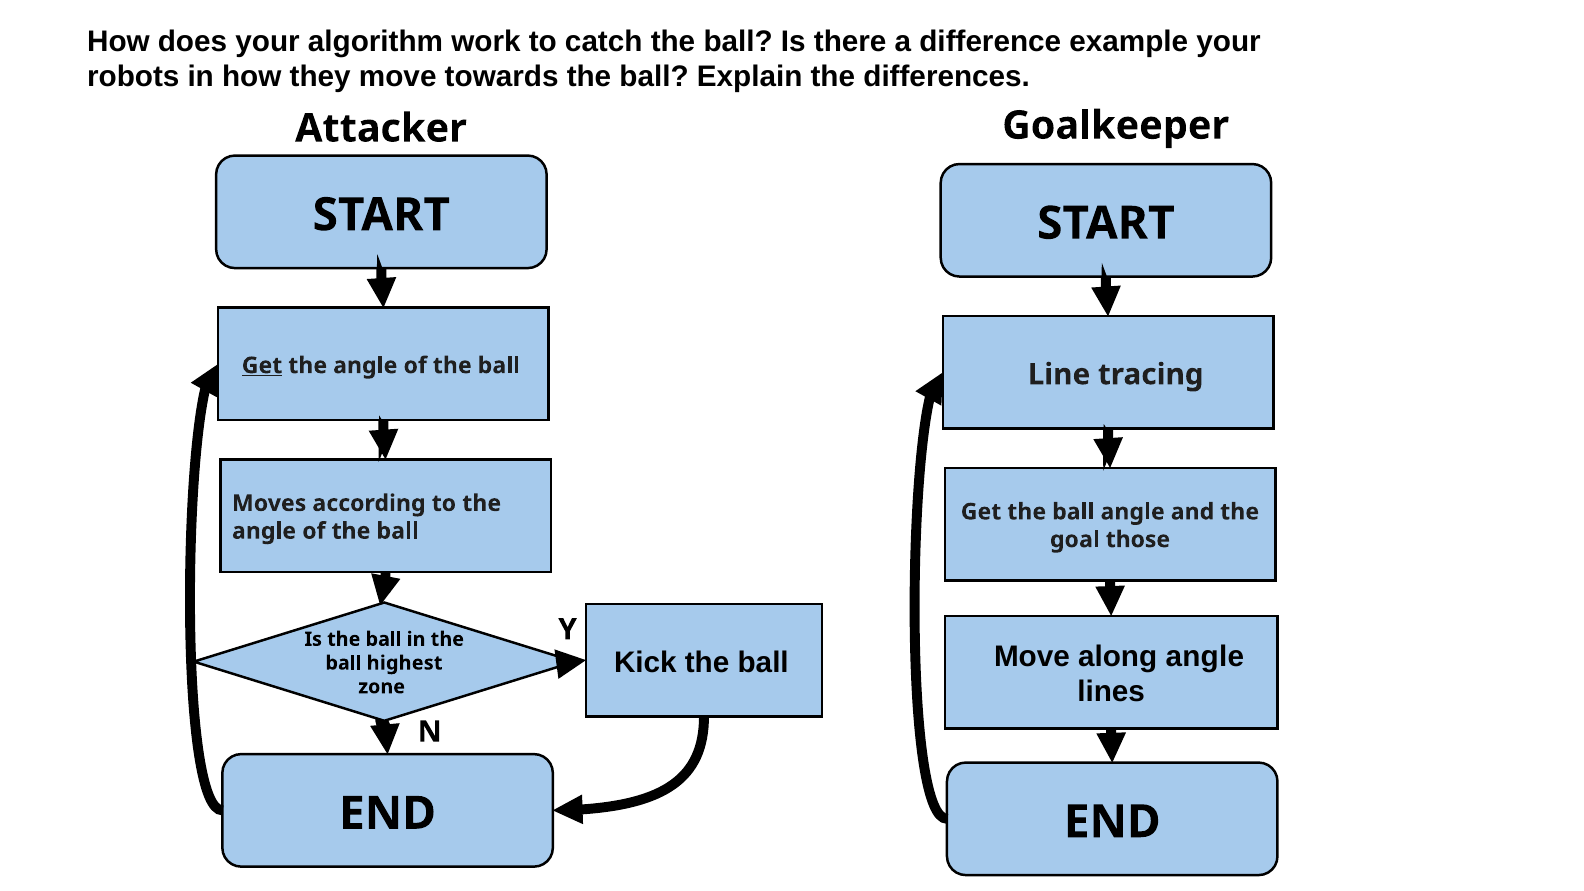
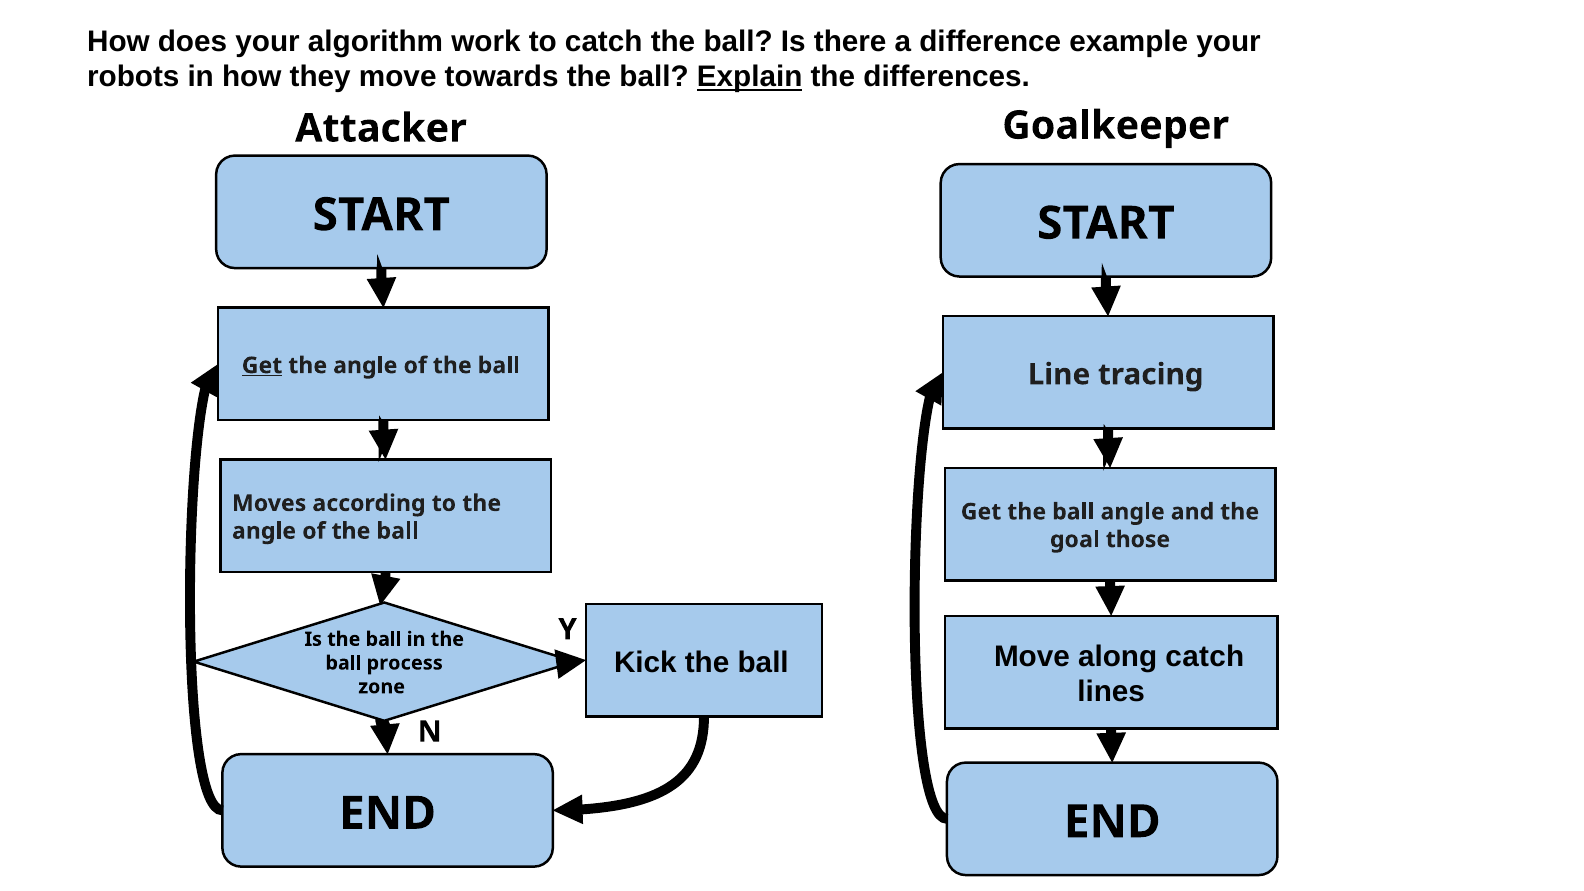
Explain underline: none -> present (750, 77)
along angle: angle -> catch (1205, 656)
highest: highest -> process (405, 663)
